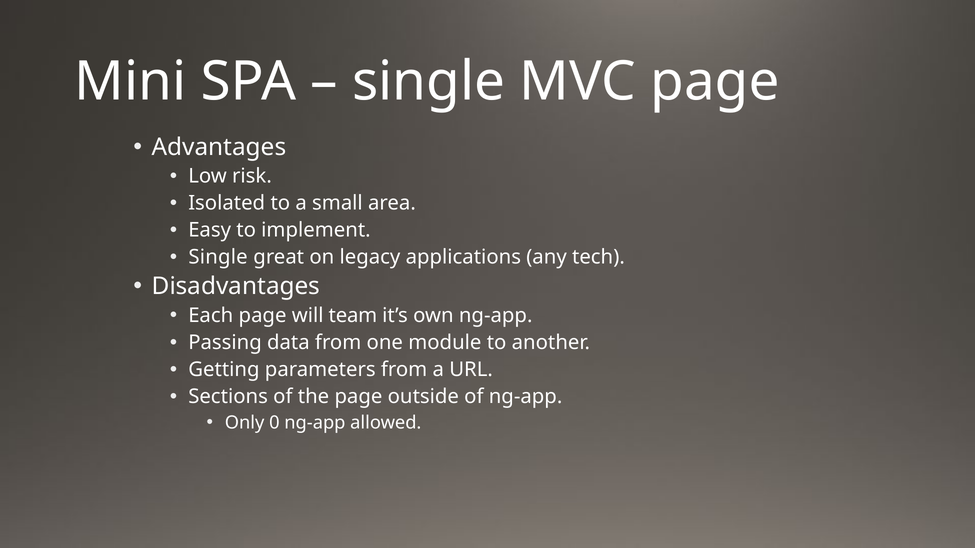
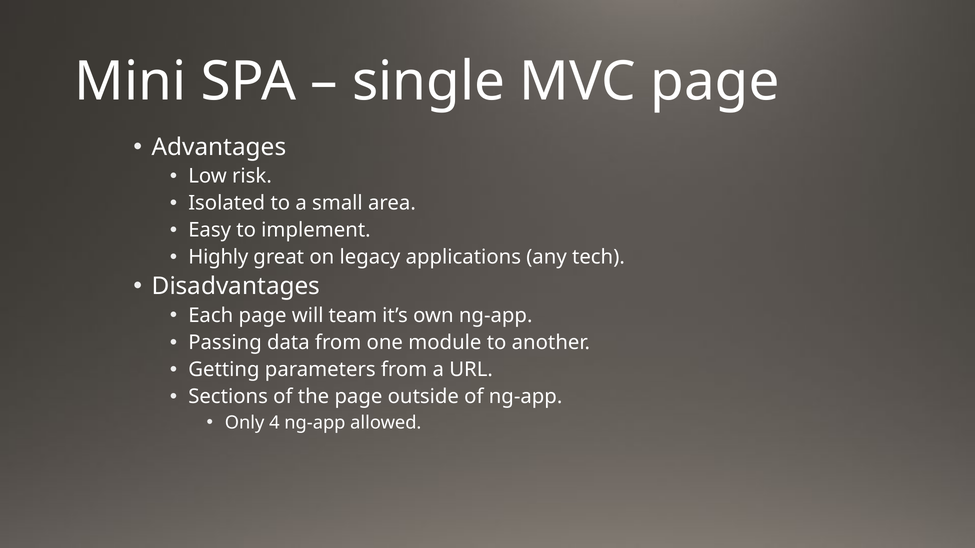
Single: Single -> Highly (218, 257)
0: 0 -> 4 (274, 423)
